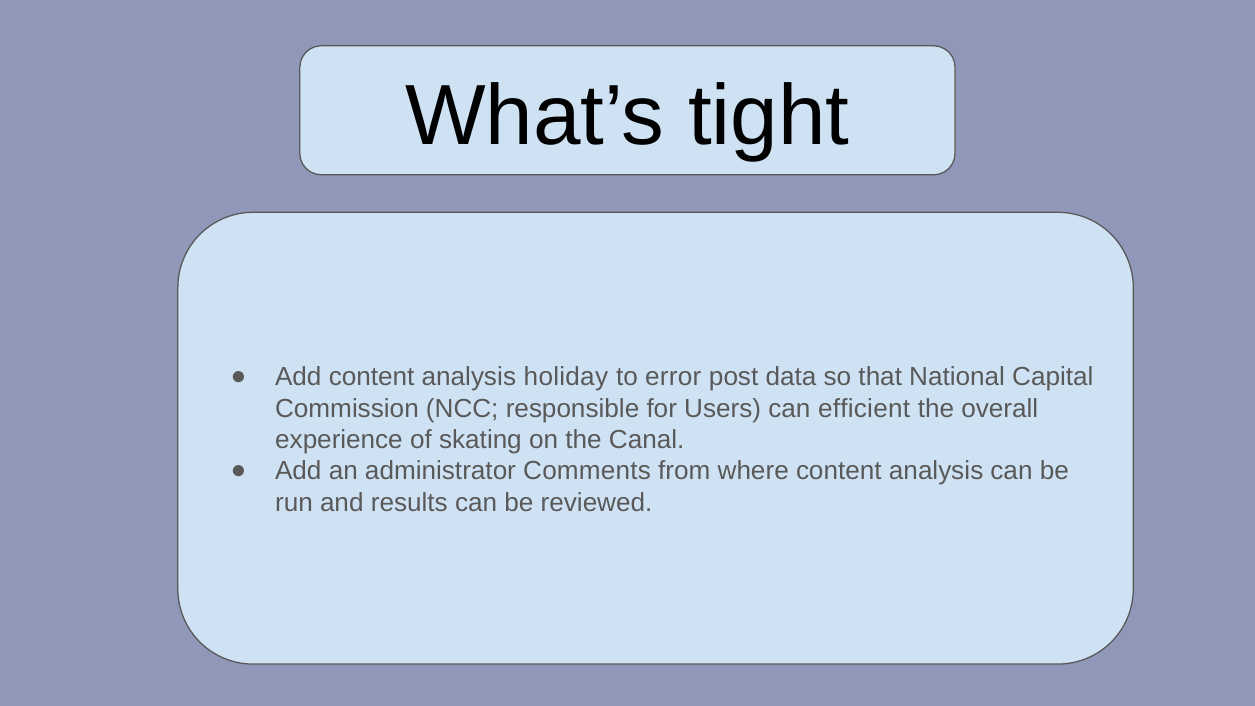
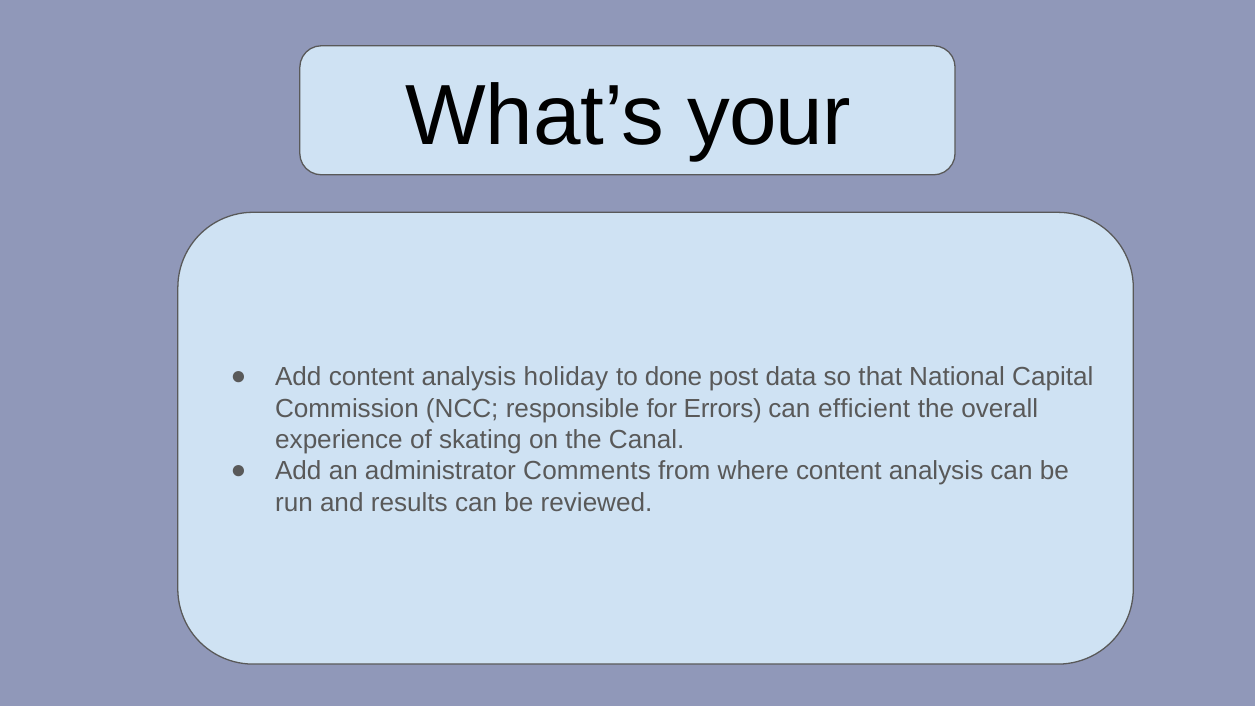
tight: tight -> your (769, 116)
error: error -> done (673, 377)
Users: Users -> Errors (723, 409)
